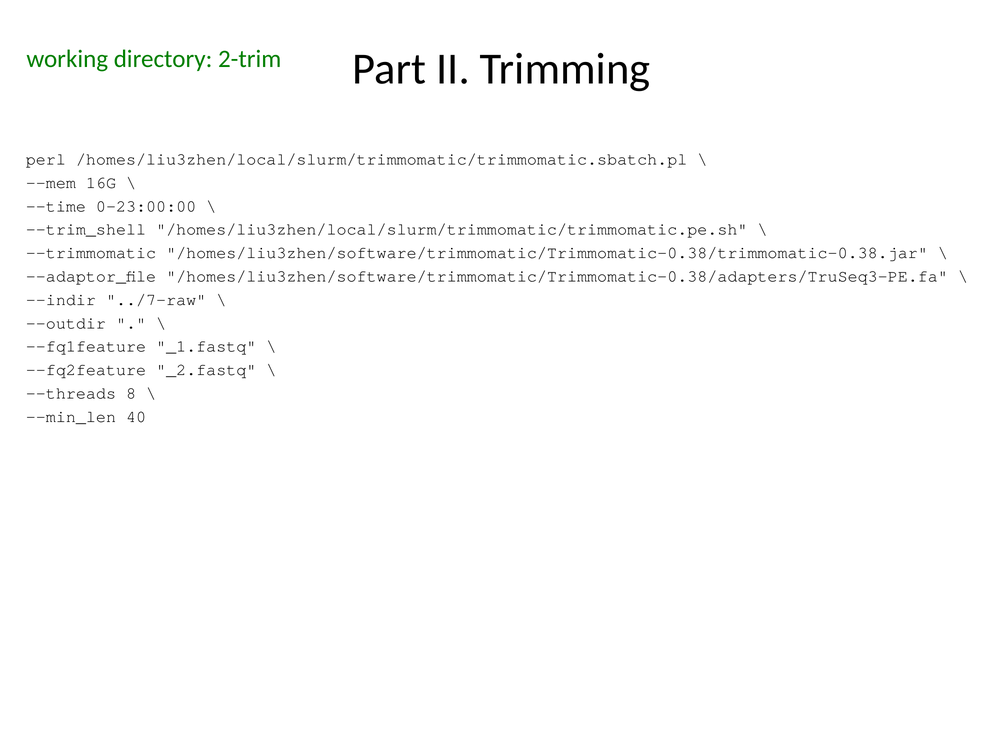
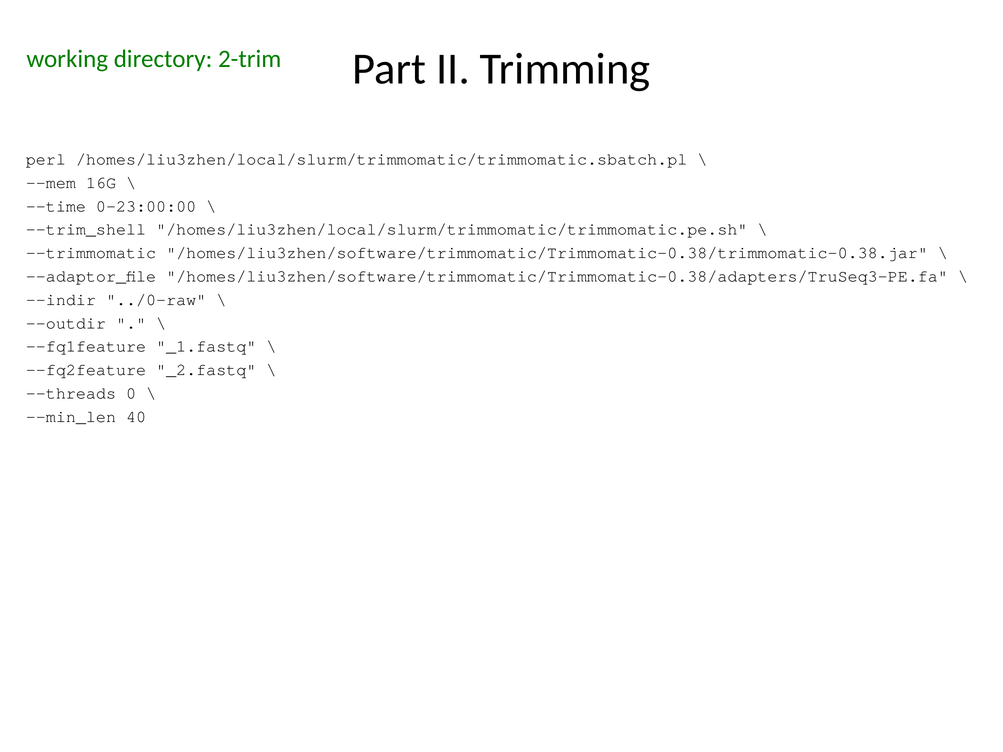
../7-raw: ../7-raw -> ../0-raw (156, 300)
8: 8 -> 0 (131, 393)
